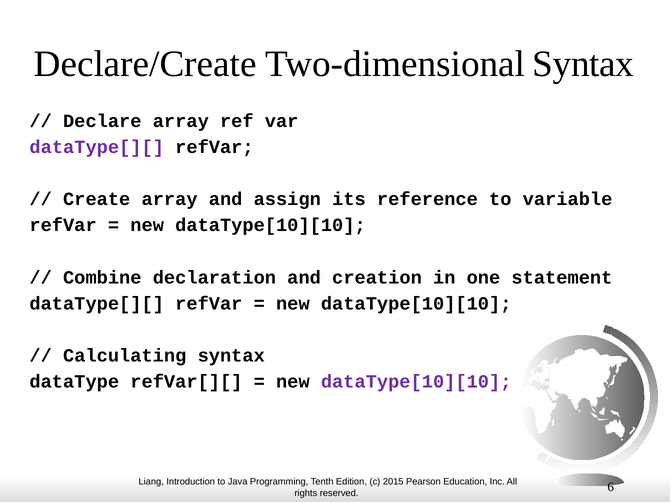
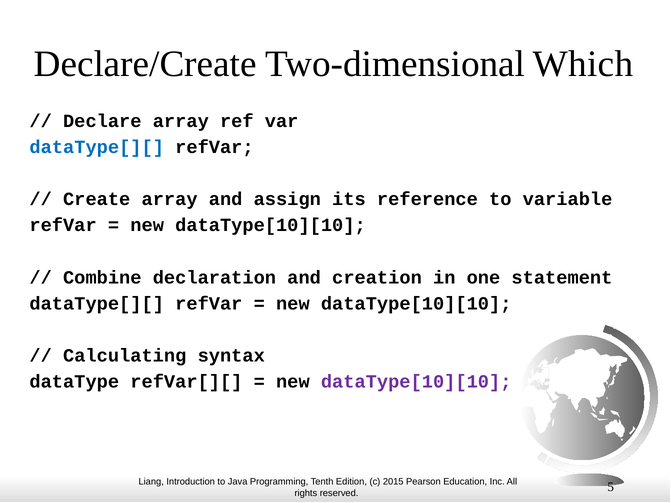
Two-dimensional Syntax: Syntax -> Which (583, 64)
dataType[][ colour: purple -> blue (97, 147)
6: 6 -> 5 (611, 487)
